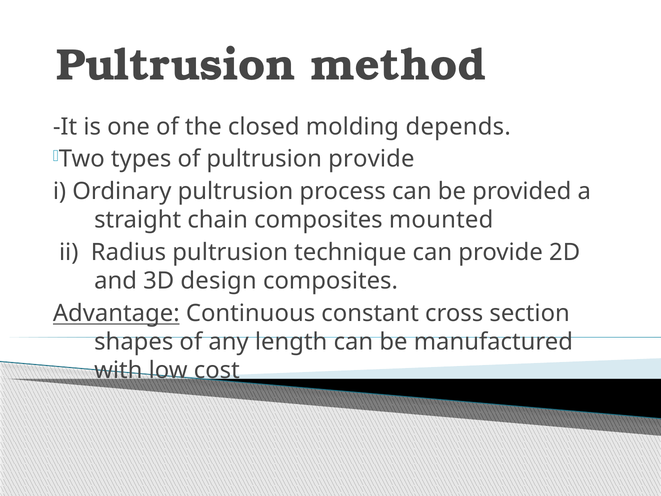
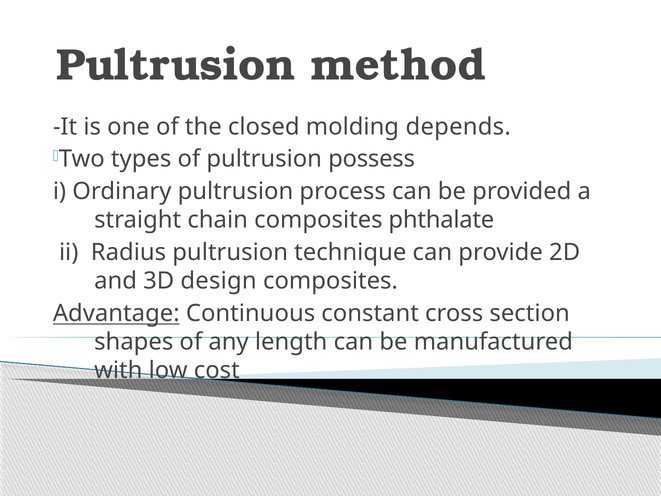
pultrusion provide: provide -> possess (372, 159)
mounted: mounted -> phthalate (441, 220)
